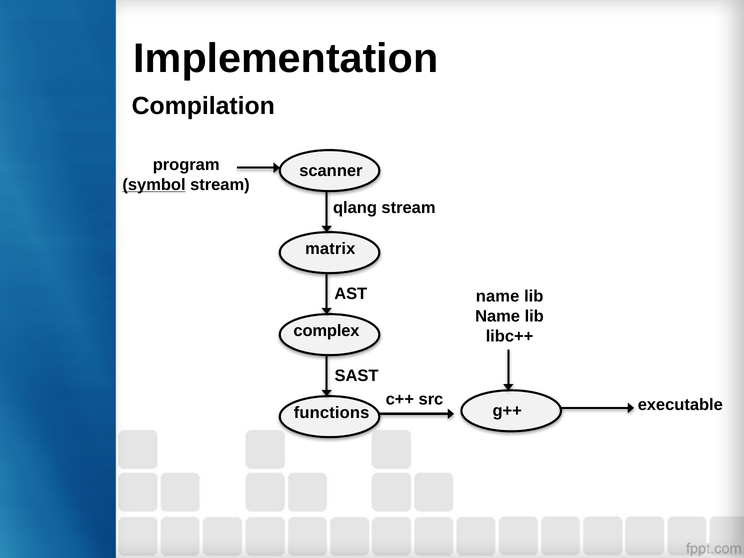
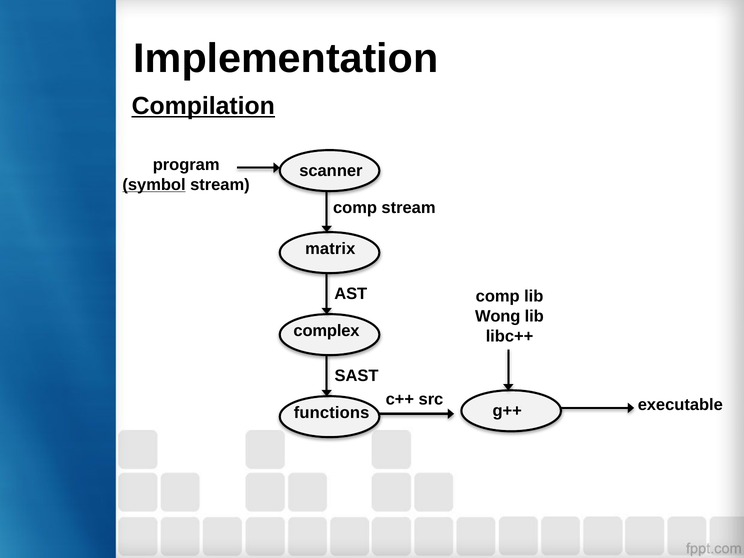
Compilation underline: none -> present (203, 106)
qlang: qlang -> comp (355, 208)
name: name -> comp (498, 296)
Name: Name -> Wong (498, 316)
